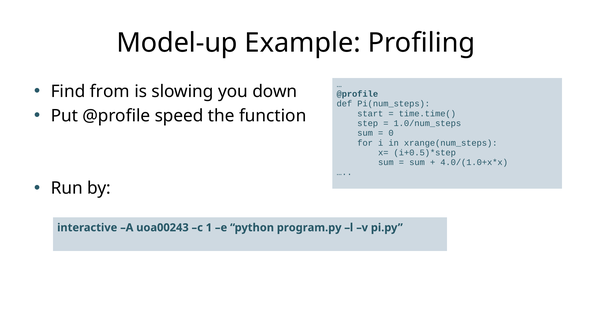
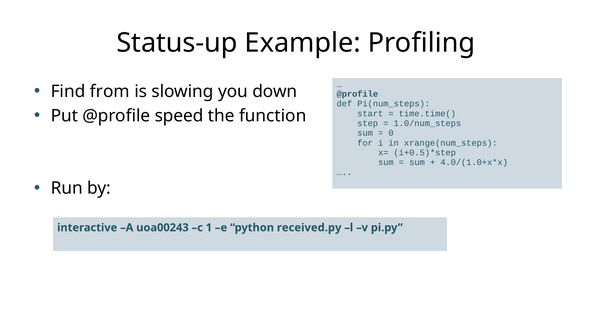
Model-up: Model-up -> Status-up (177, 43)
program.py: program.py -> received.py (309, 228)
